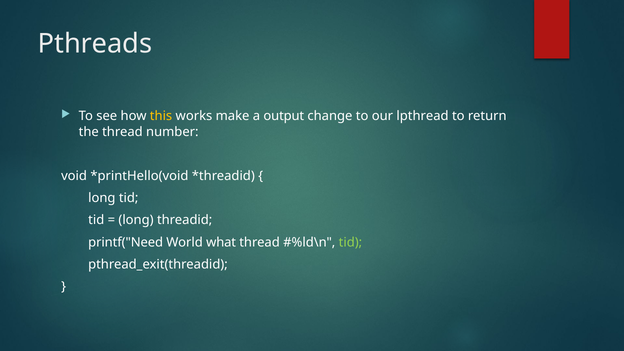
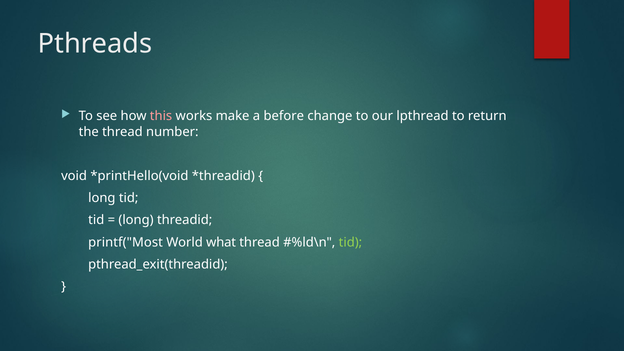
this colour: yellow -> pink (161, 116)
output: output -> before (284, 116)
printf("Need: printf("Need -> printf("Most (126, 242)
